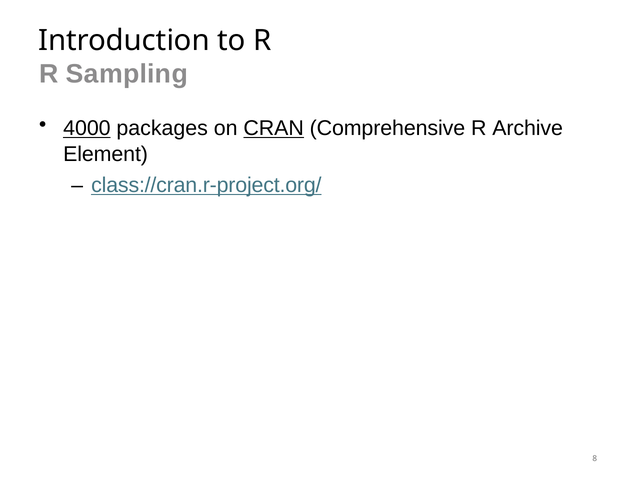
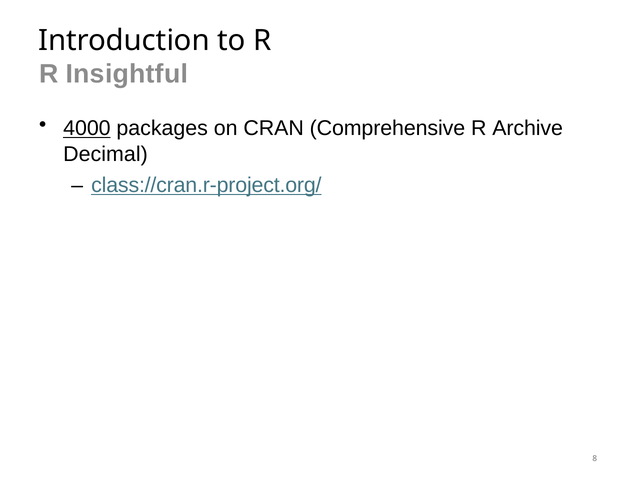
Sampling: Sampling -> Insightful (127, 74)
CRAN underline: present -> none (274, 129)
Element: Element -> Decimal (105, 154)
